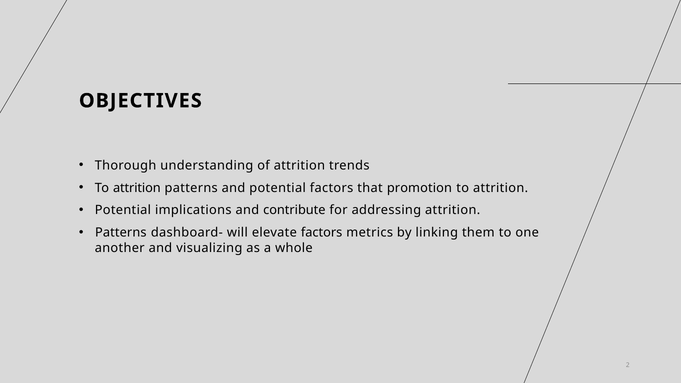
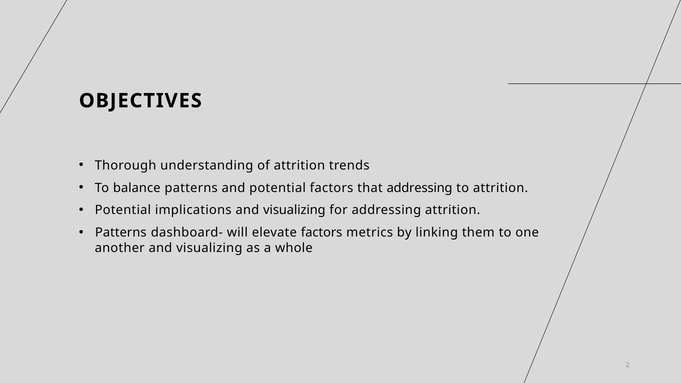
attrition: attrition -> balance (137, 188)
that promotion: promotion -> addressing (420, 188)
implications and contribute: contribute -> visualizing (294, 210)
